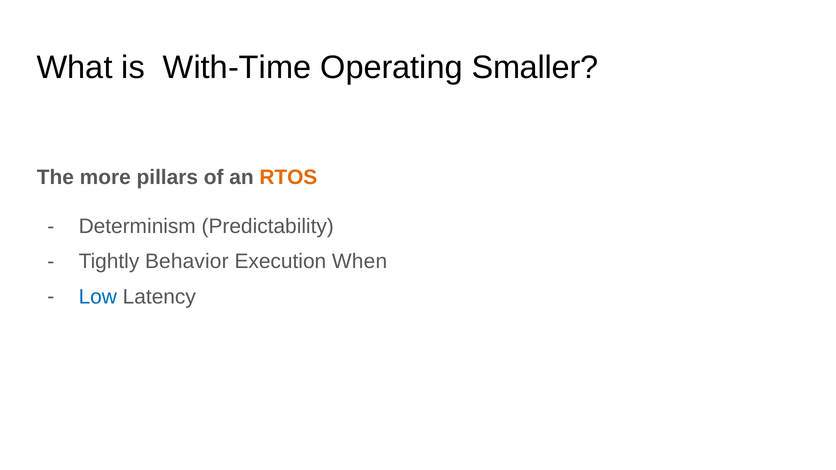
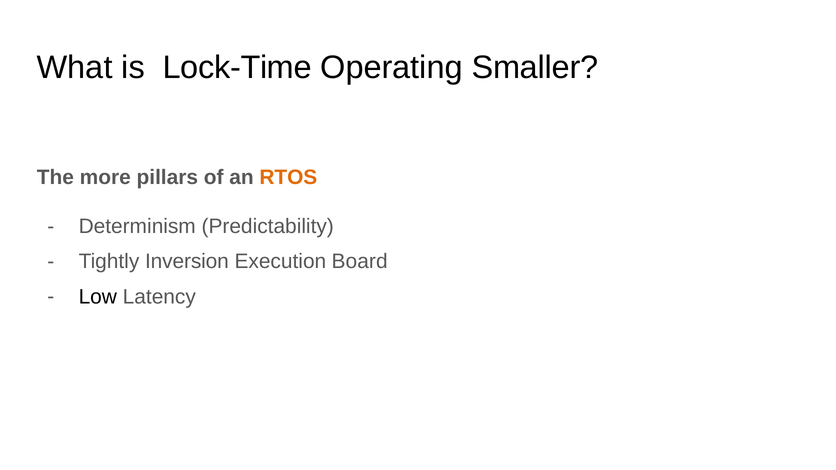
With-Time: With-Time -> Lock-Time (237, 68)
Behavior: Behavior -> Inversion (187, 262)
When: When -> Board (360, 262)
Low colour: blue -> black (98, 297)
